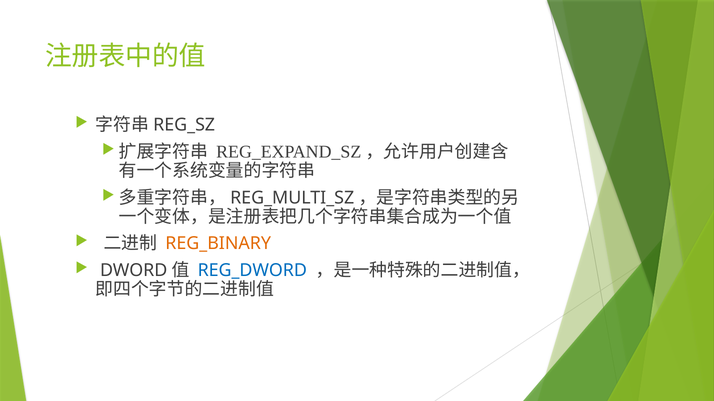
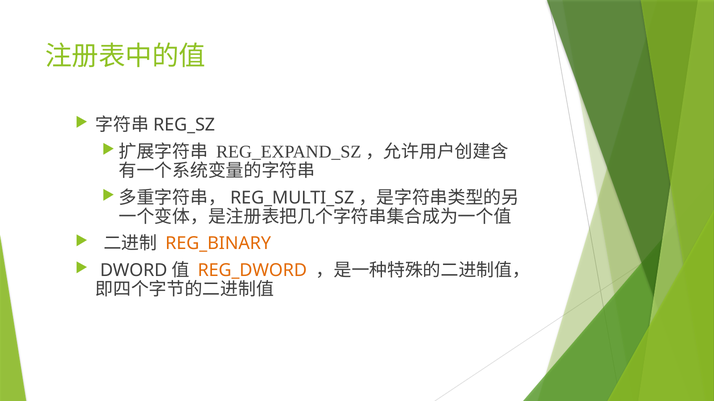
REG_DWORD colour: blue -> orange (252, 271)
